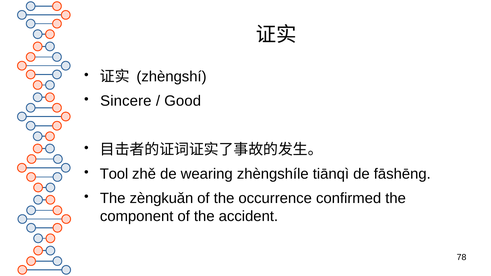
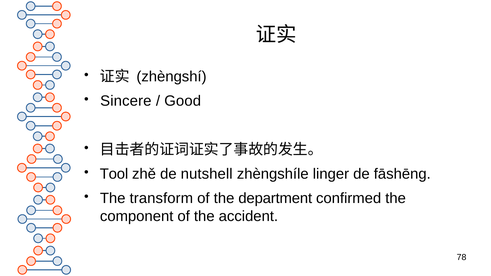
wearing: wearing -> nutshell (207, 174)
tiānqì: tiānqì -> linger (331, 174)
zèngkuǎn: zèngkuǎn -> transform (161, 198)
occurrence: occurrence -> department (275, 198)
